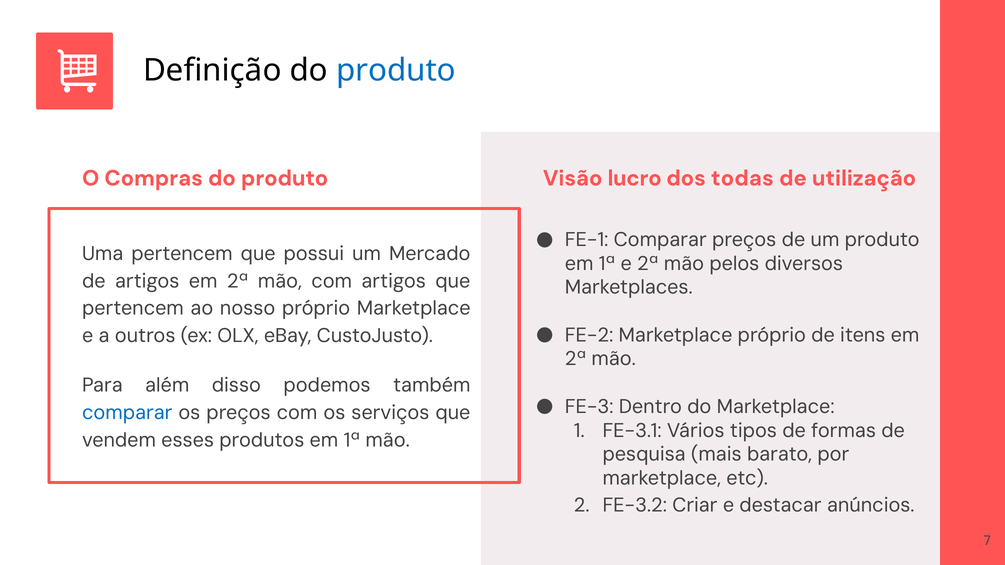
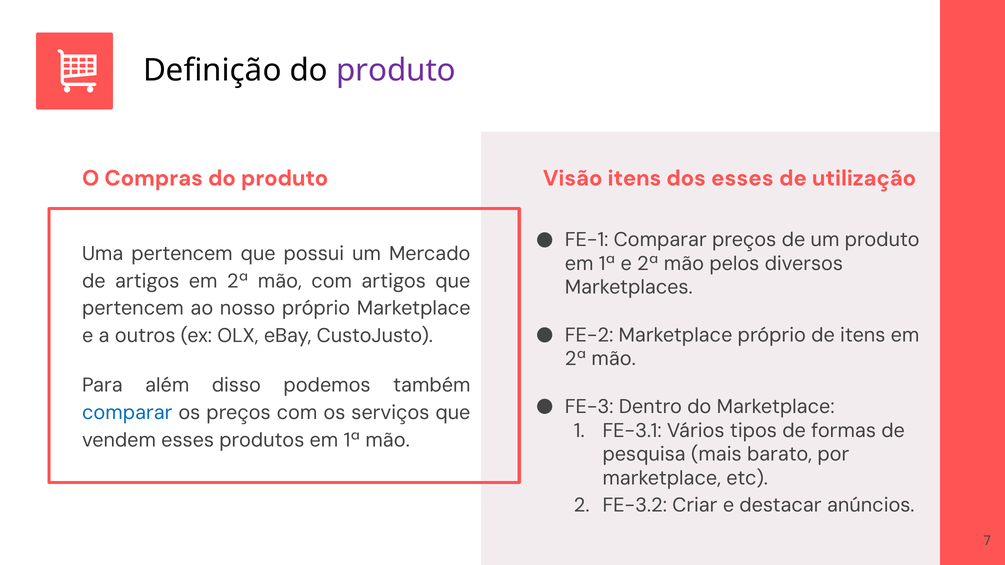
produto colour: blue -> purple (396, 71)
Visão lucro: lucro -> itens (634, 178)
dos todas: todas -> esses (742, 178)
